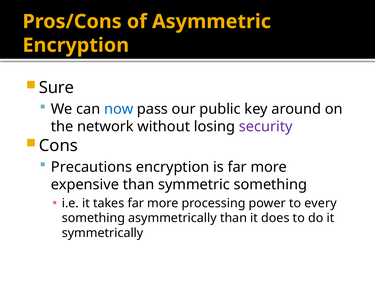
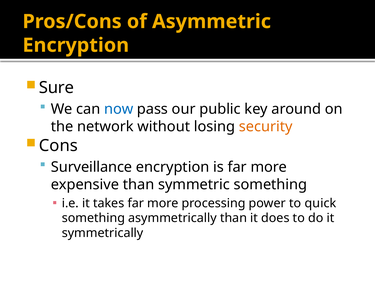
security colour: purple -> orange (266, 127)
Precautions: Precautions -> Surveillance (92, 167)
every: every -> quick (320, 203)
